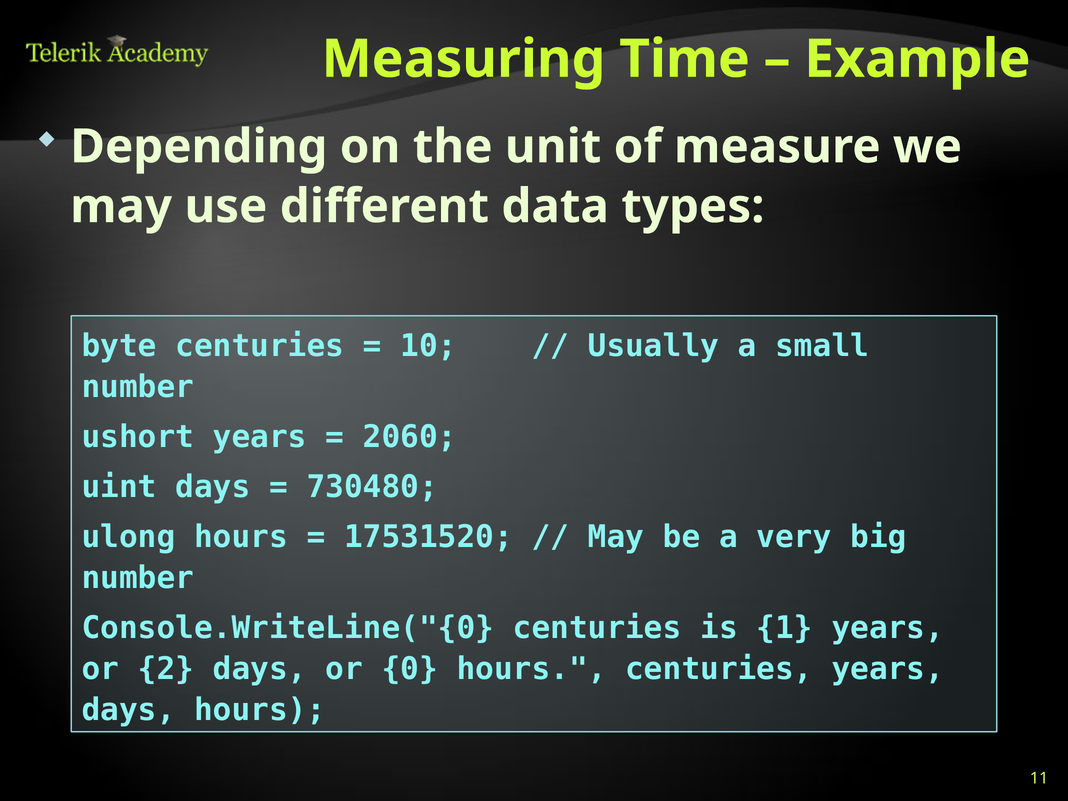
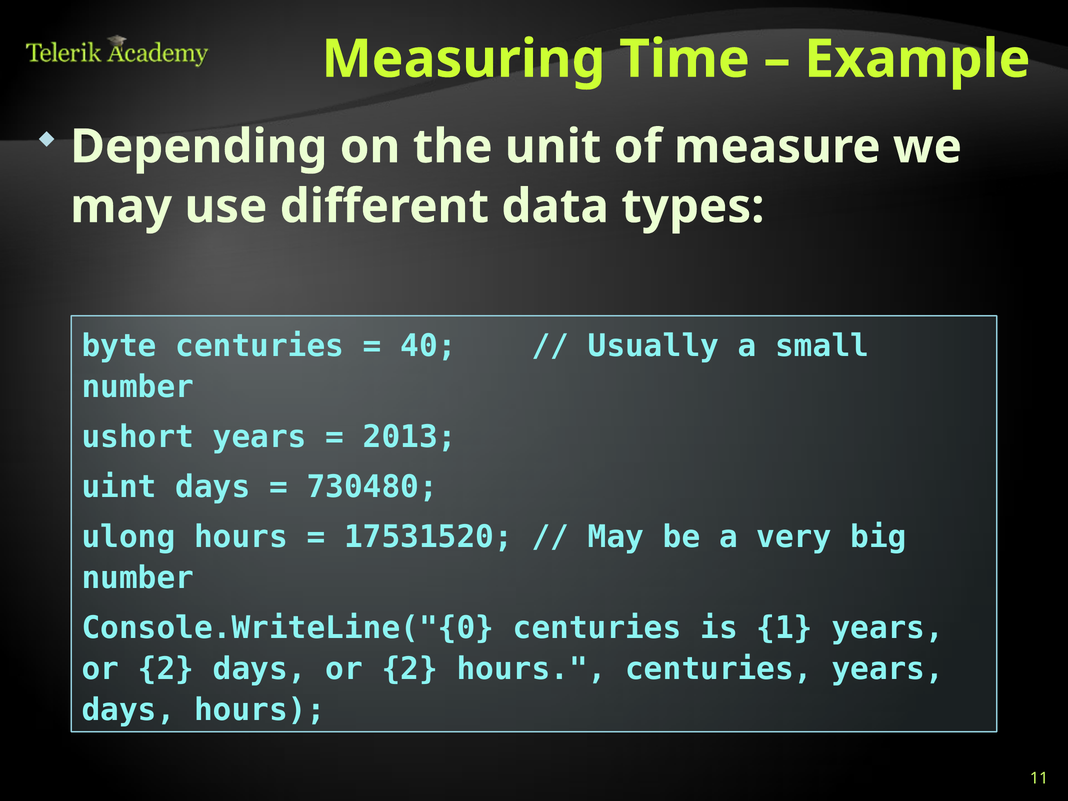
10: 10 -> 40 (428, 346)
2060: 2060 -> 2013 (410, 437)
days or 0: 0 -> 2 (410, 669)
